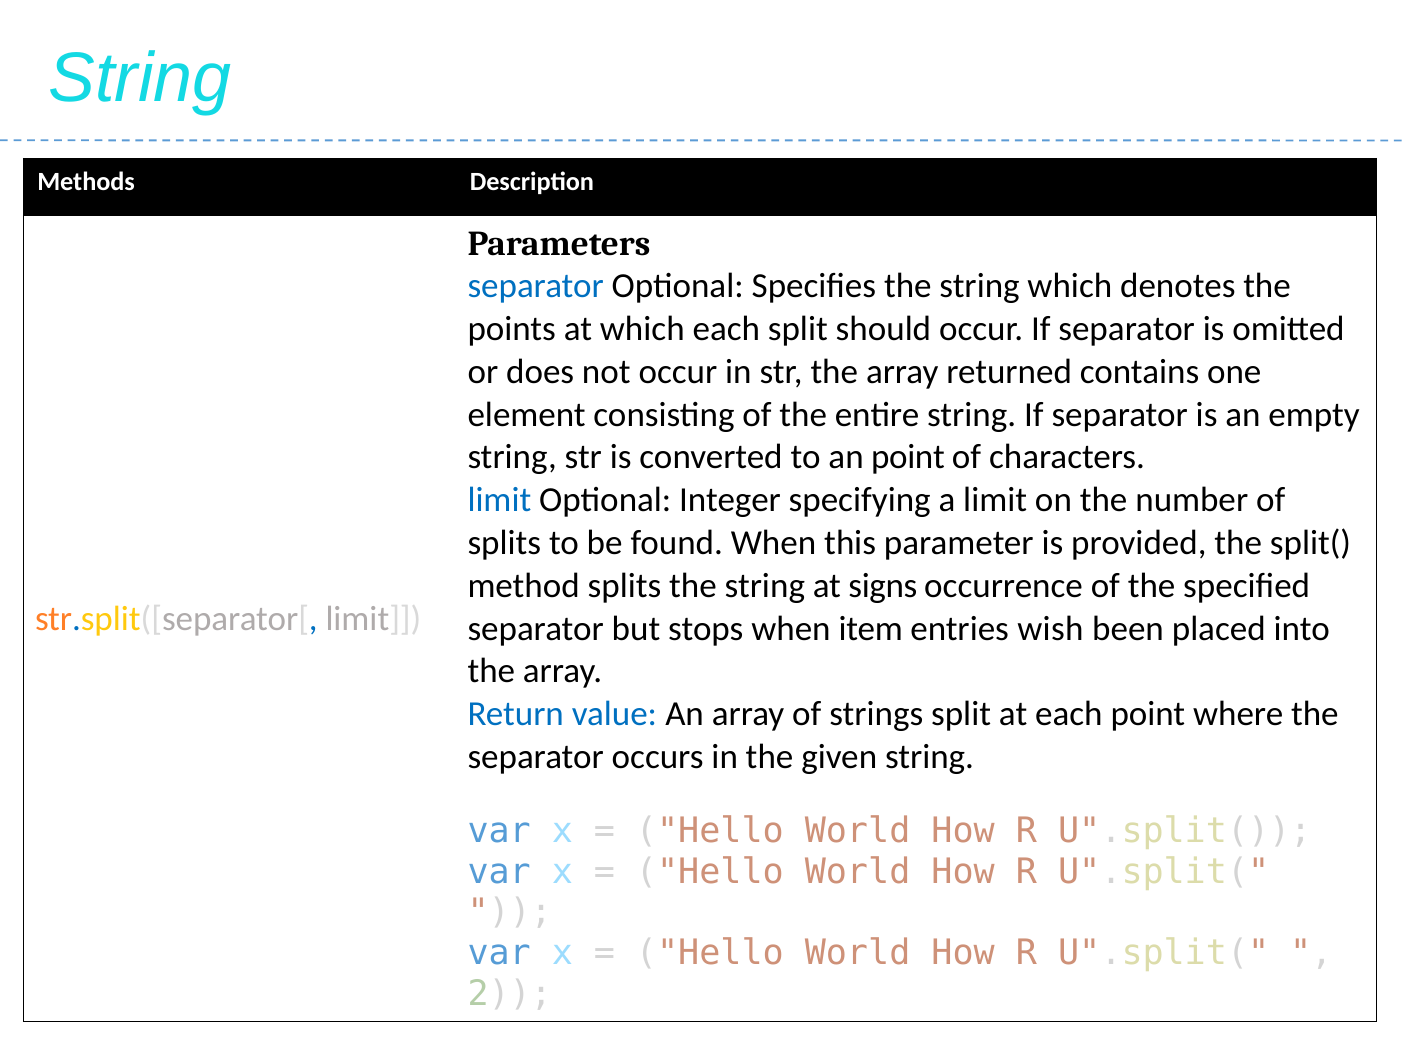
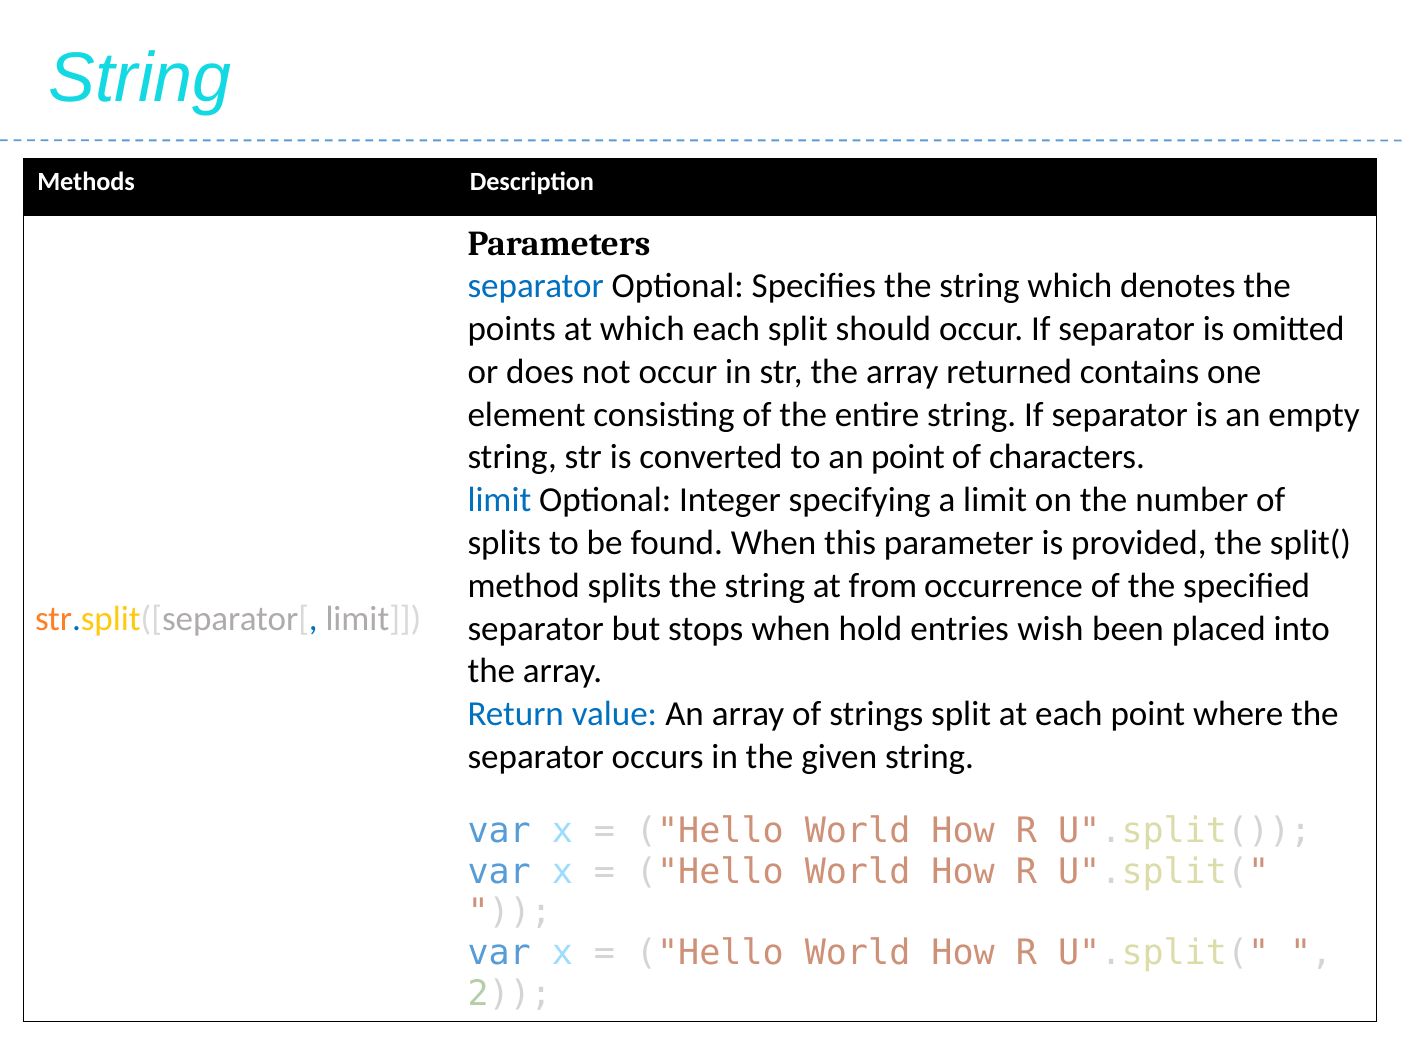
signs: signs -> from (883, 586)
item: item -> hold (870, 629)
